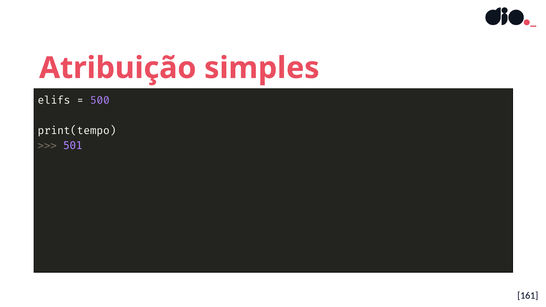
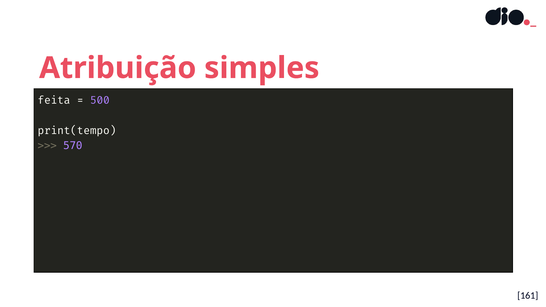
elifs: elifs -> feita (54, 101)
501: 501 -> 570 (73, 146)
